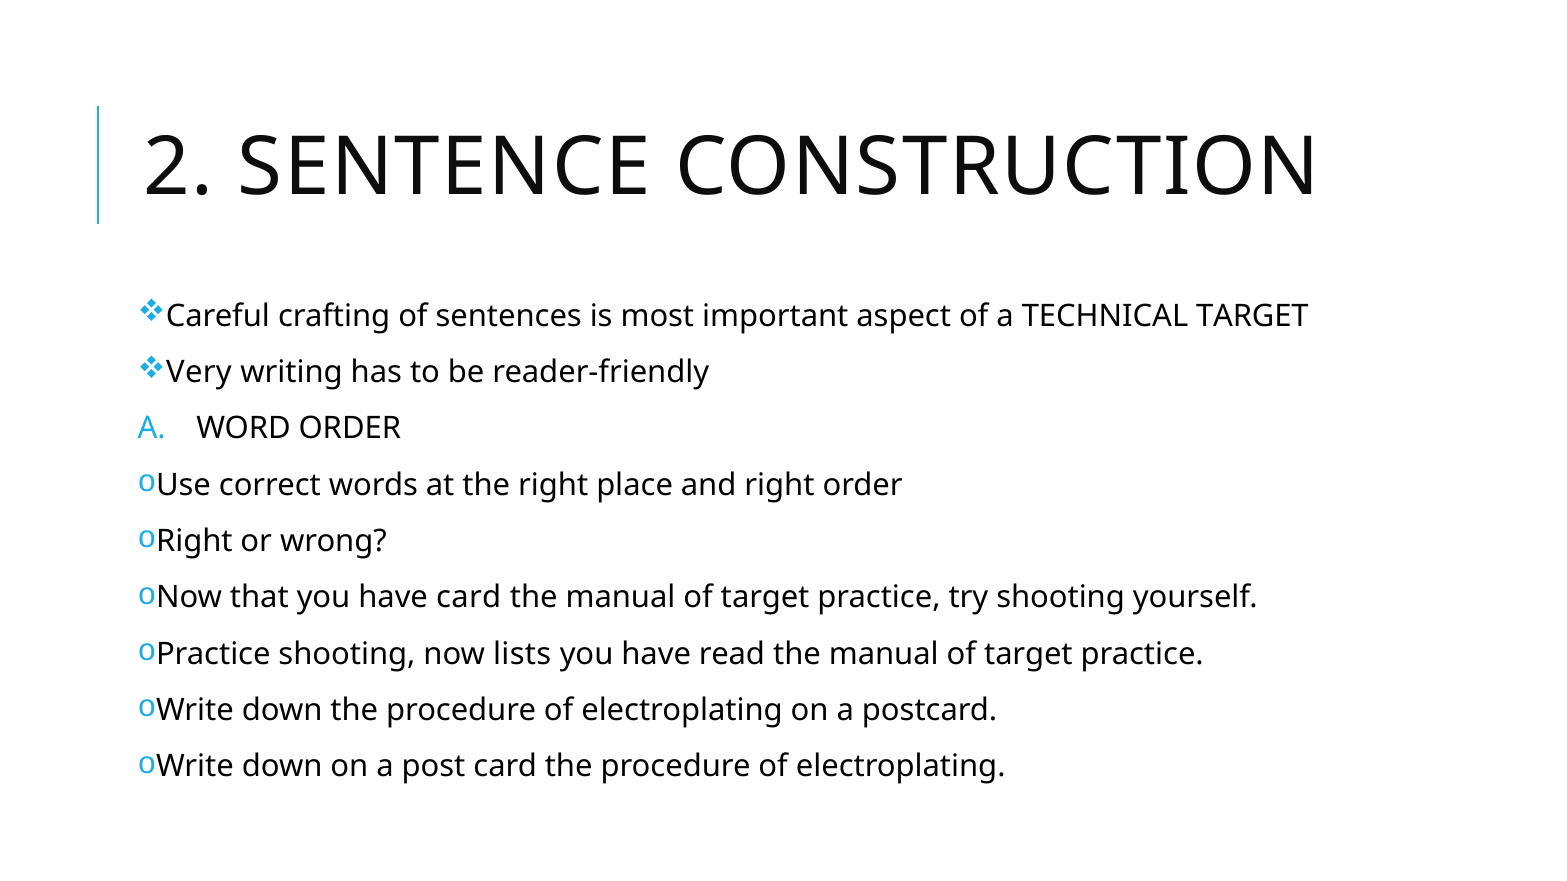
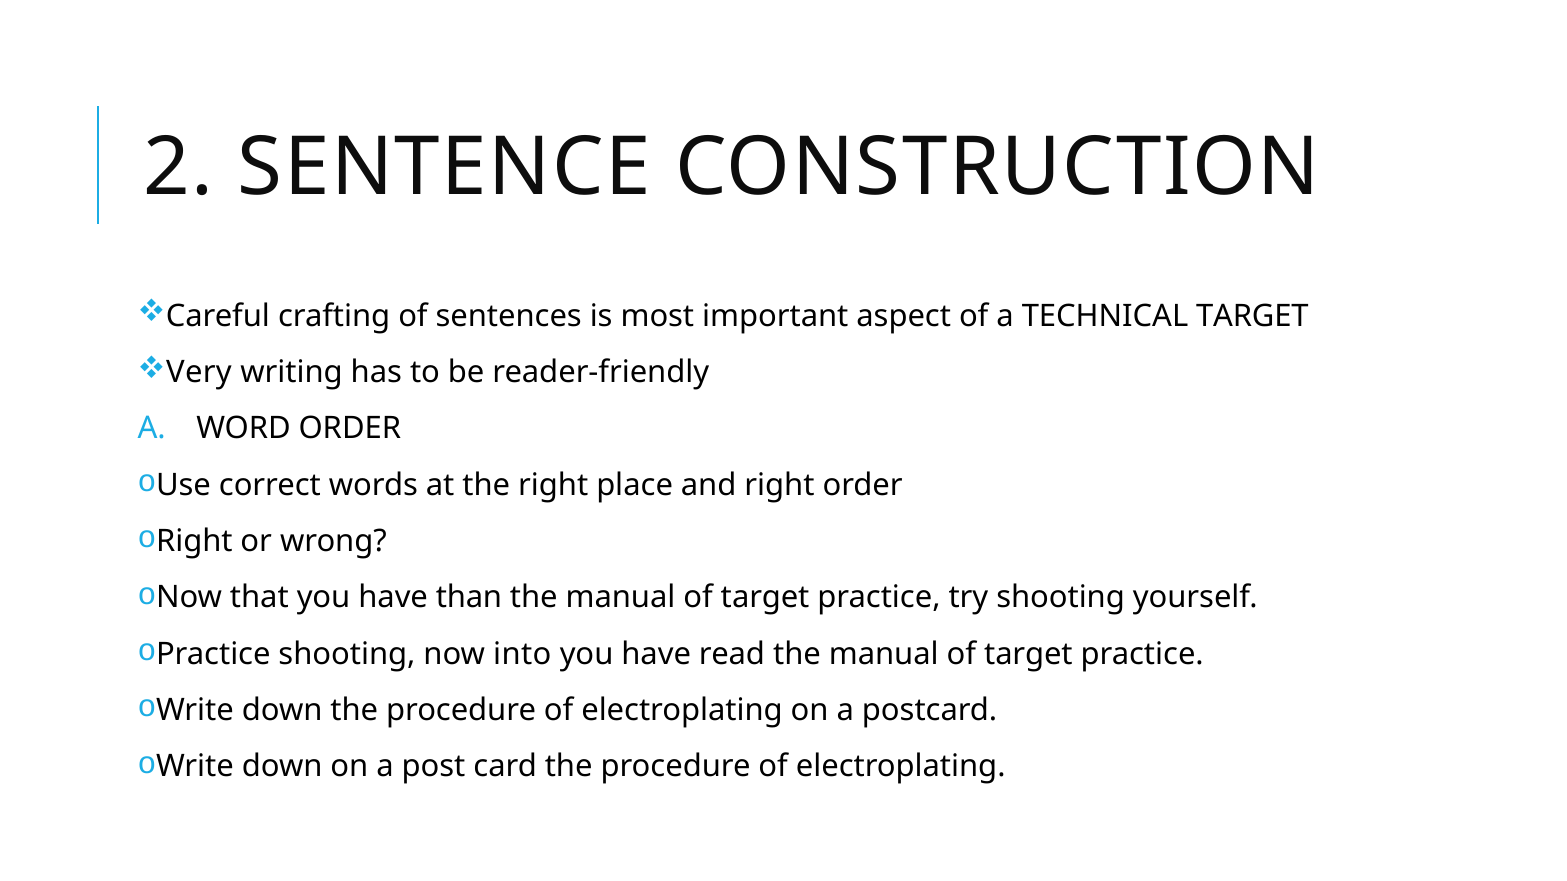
have card: card -> than (469, 598)
lists: lists -> into (522, 654)
